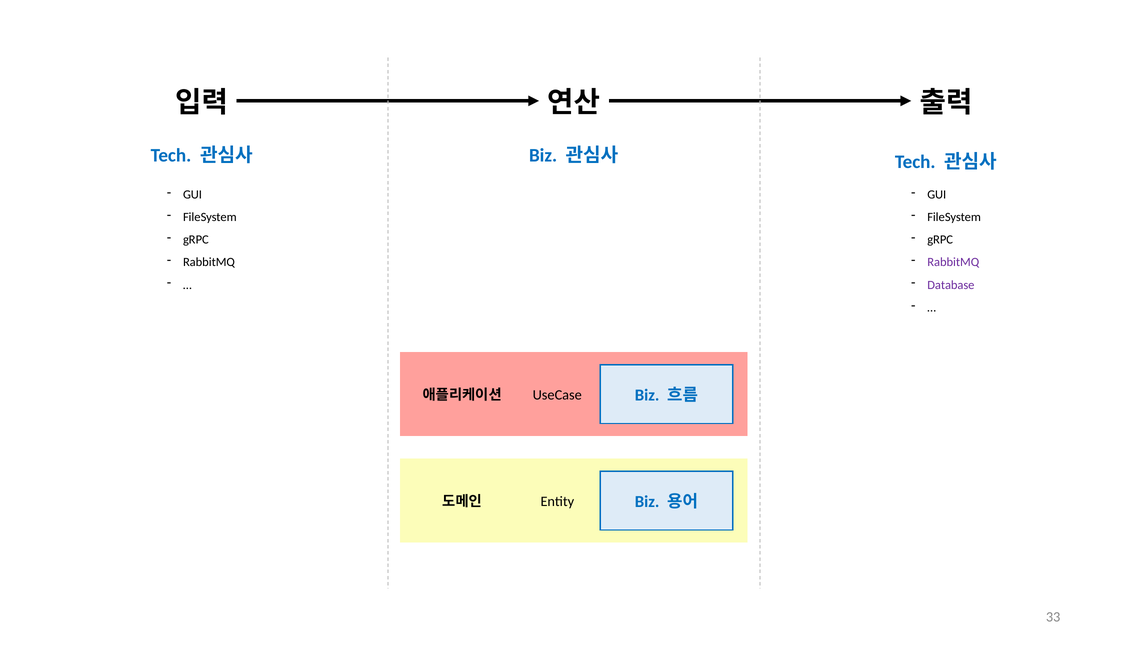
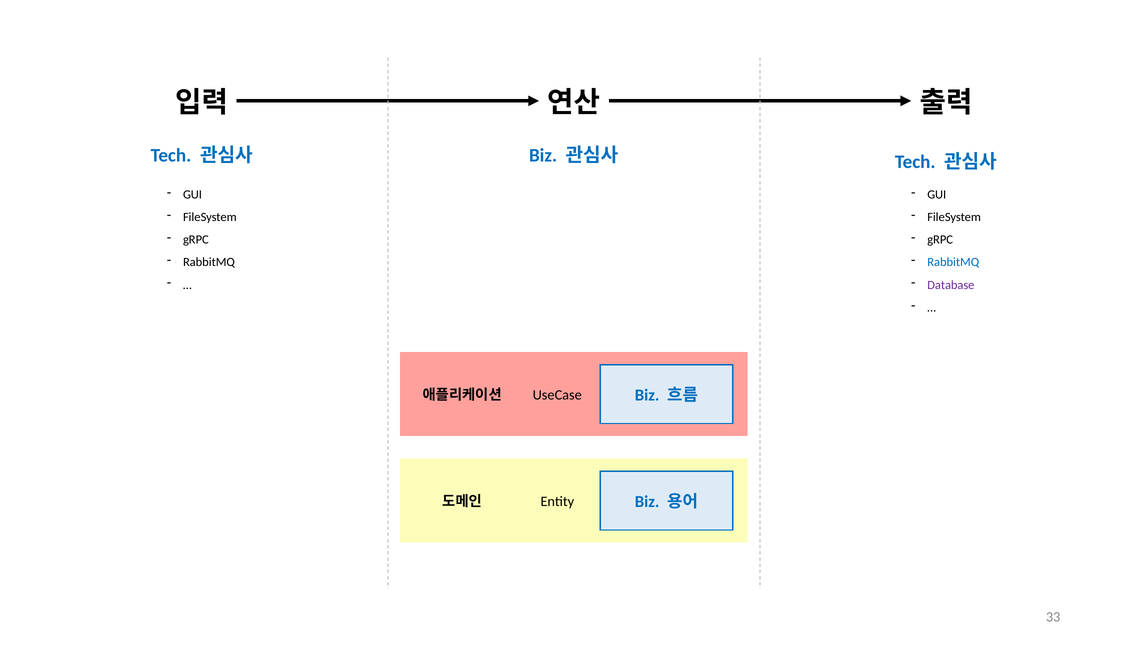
RabbitMQ colour: purple -> blue (953, 262)
